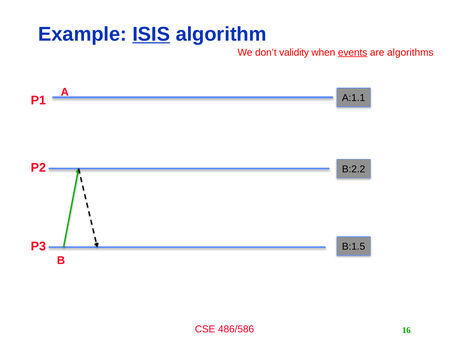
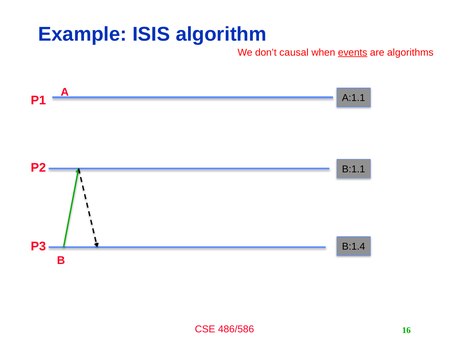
ISIS underline: present -> none (151, 34)
validity: validity -> causal (294, 52)
B:2.2: B:2.2 -> B:1.1 (354, 169)
B:1.5: B:1.5 -> B:1.4 (354, 247)
